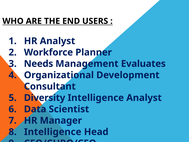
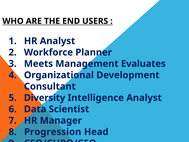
Needs: Needs -> Meets (38, 64)
Intelligence: Intelligence -> Progression (53, 132)
